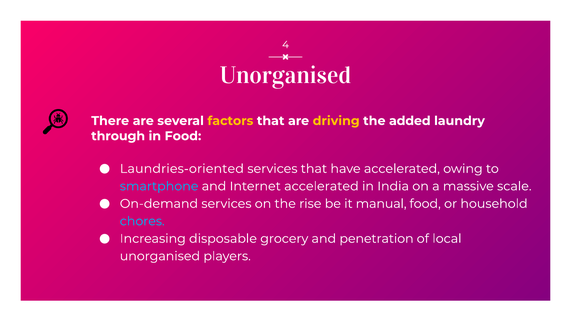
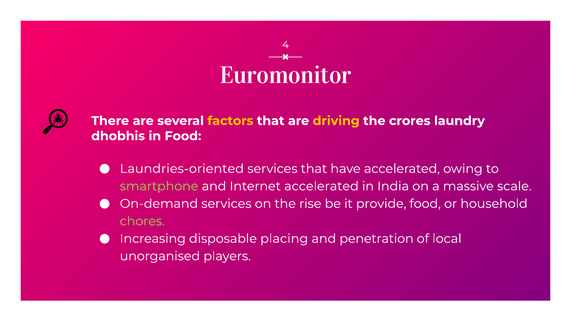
Unorganised: Unorganised -> Euromonitor (286, 75)
added: added -> crores (410, 121)
through: through -> dhobhis (118, 136)
smartphone colour: light blue -> light green (159, 186)
manual: manual -> provide (381, 204)
chores colour: light blue -> light green (142, 221)
grocery: grocery -> placing (284, 239)
